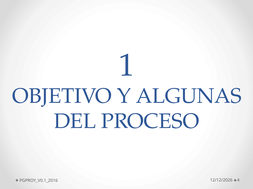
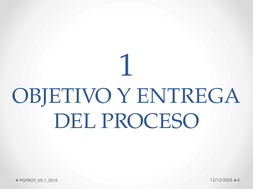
ALGUNAS: ALGUNAS -> ENTREGA (189, 96)
